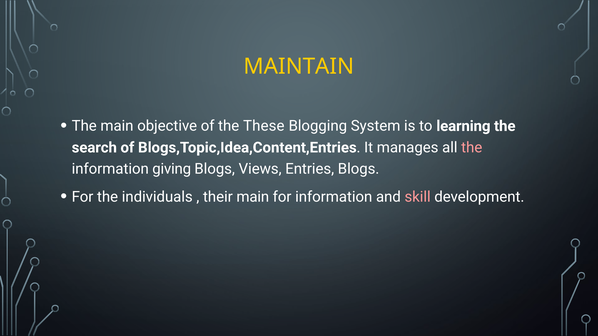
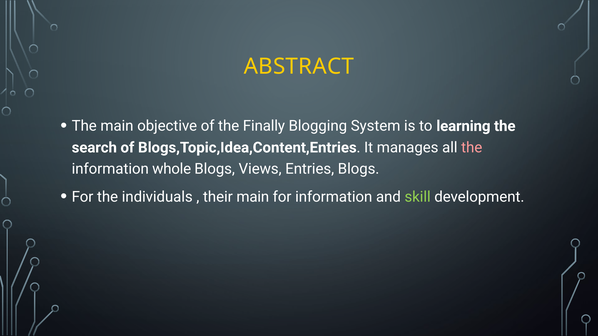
MAINTAIN: MAINTAIN -> ABSTRACT (299, 66)
These: These -> Finally (264, 126)
giving: giving -> whole (172, 169)
skill colour: pink -> light green (418, 197)
